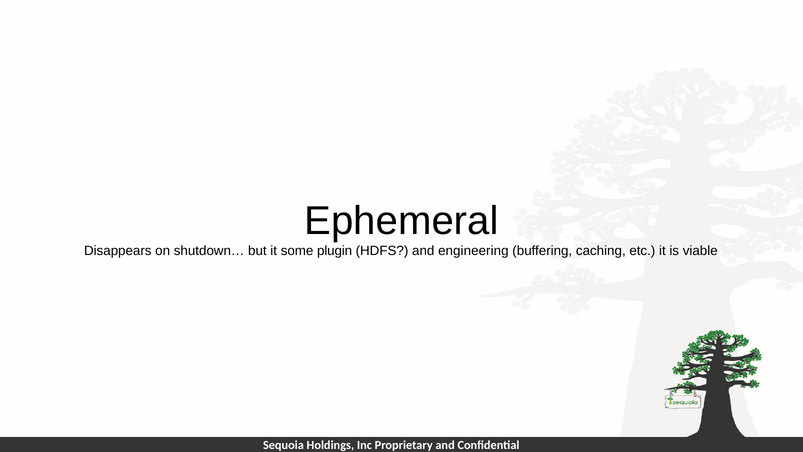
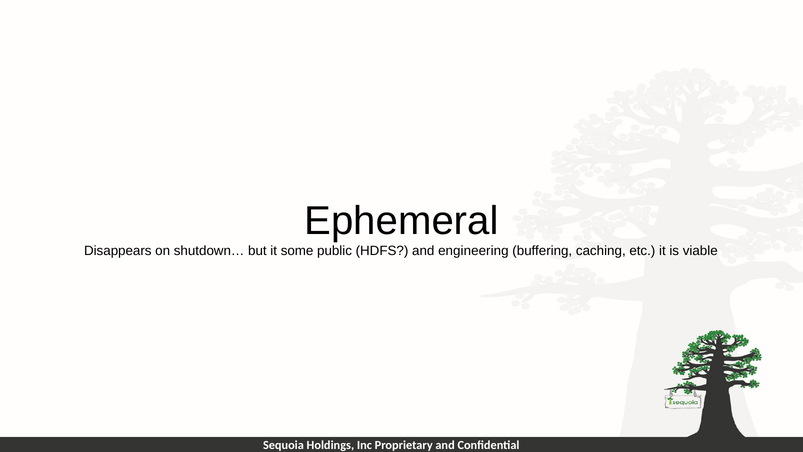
plugin: plugin -> public (335, 251)
